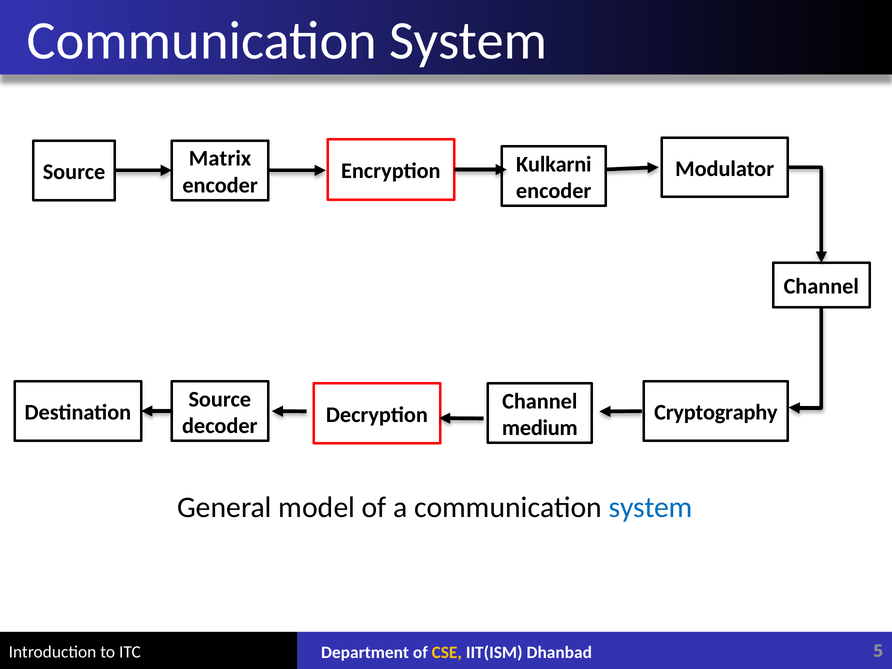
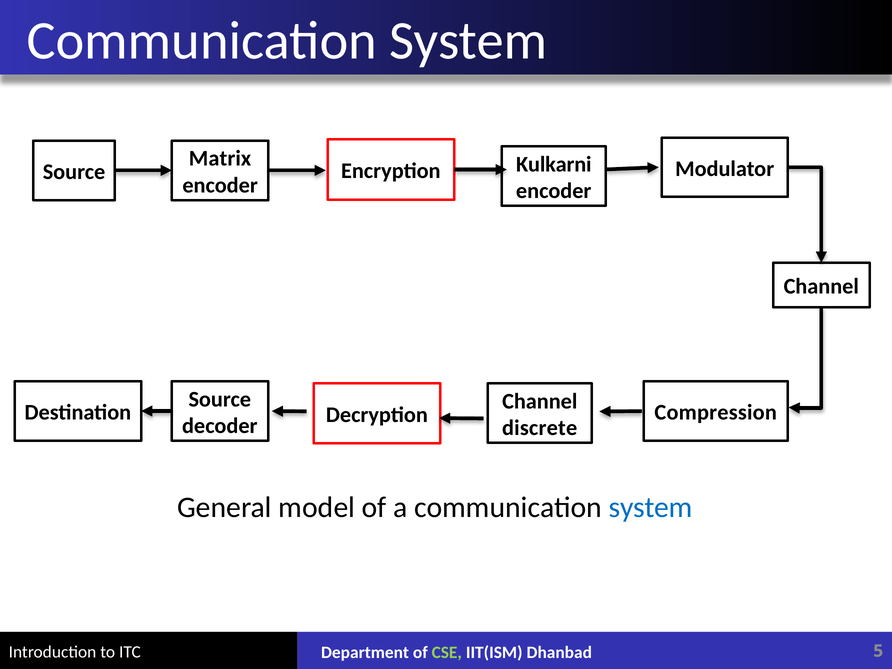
Cryptography: Cryptography -> Compression (716, 413)
medium: medium -> discrete (540, 428)
CSE colour: yellow -> light green (447, 652)
